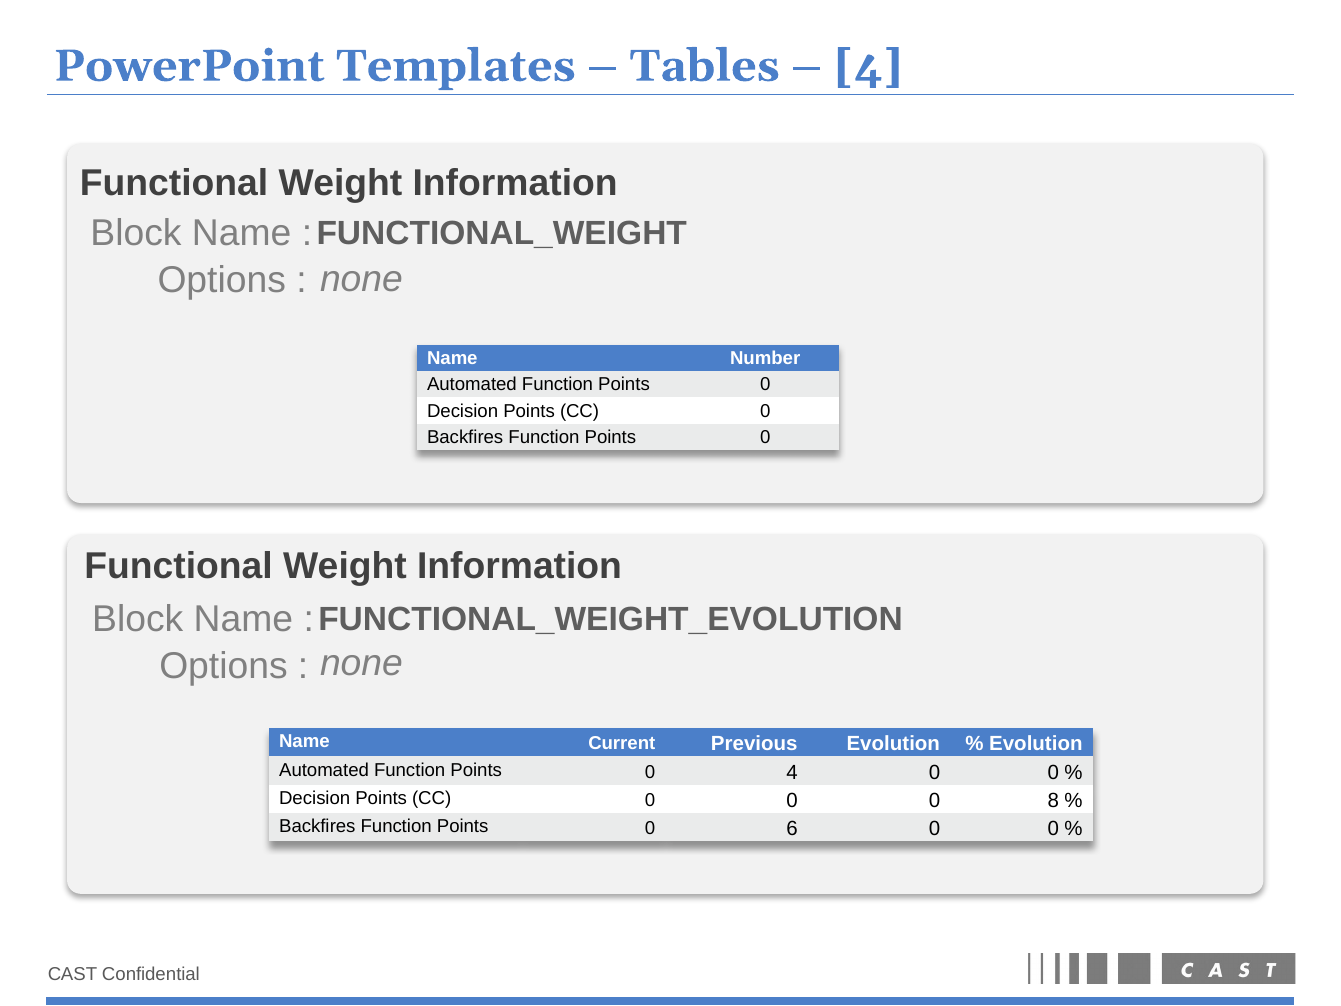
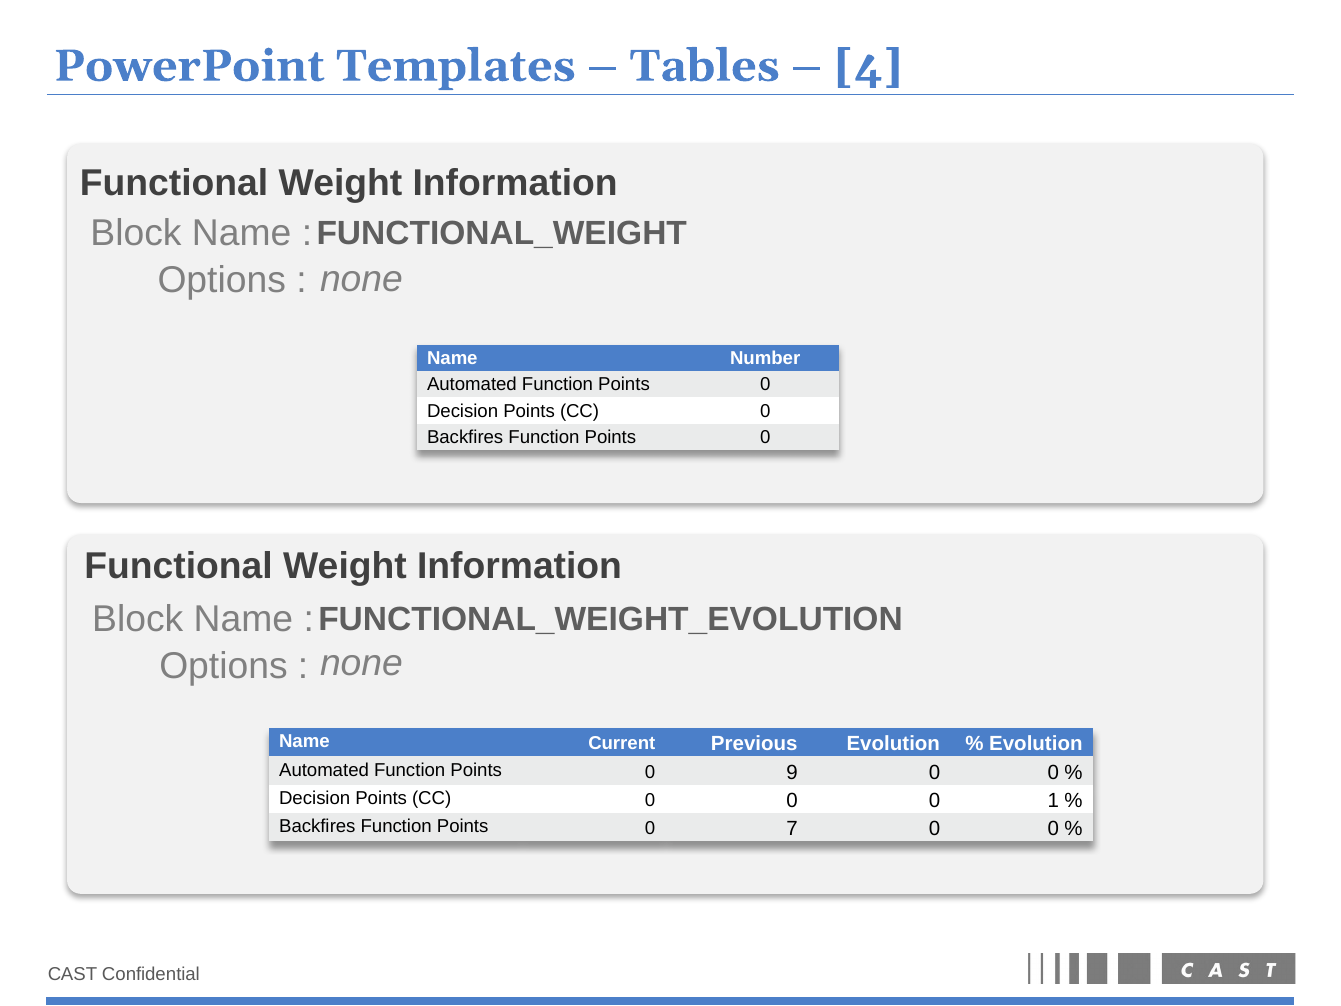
0 4: 4 -> 9 (792, 772)
8: 8 -> 1 (1053, 801)
6: 6 -> 7 (792, 829)
